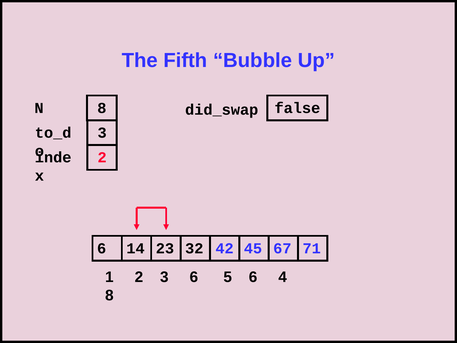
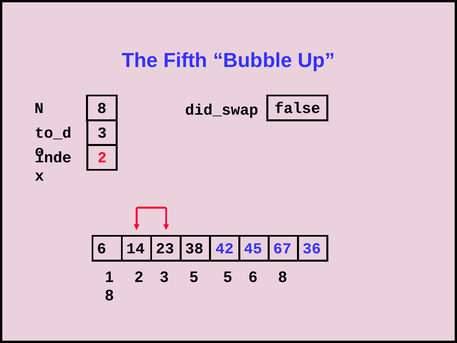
32: 32 -> 38 (194, 248)
71: 71 -> 36 (312, 248)
3 6: 6 -> 5 (194, 277)
6 4: 4 -> 8 (283, 277)
